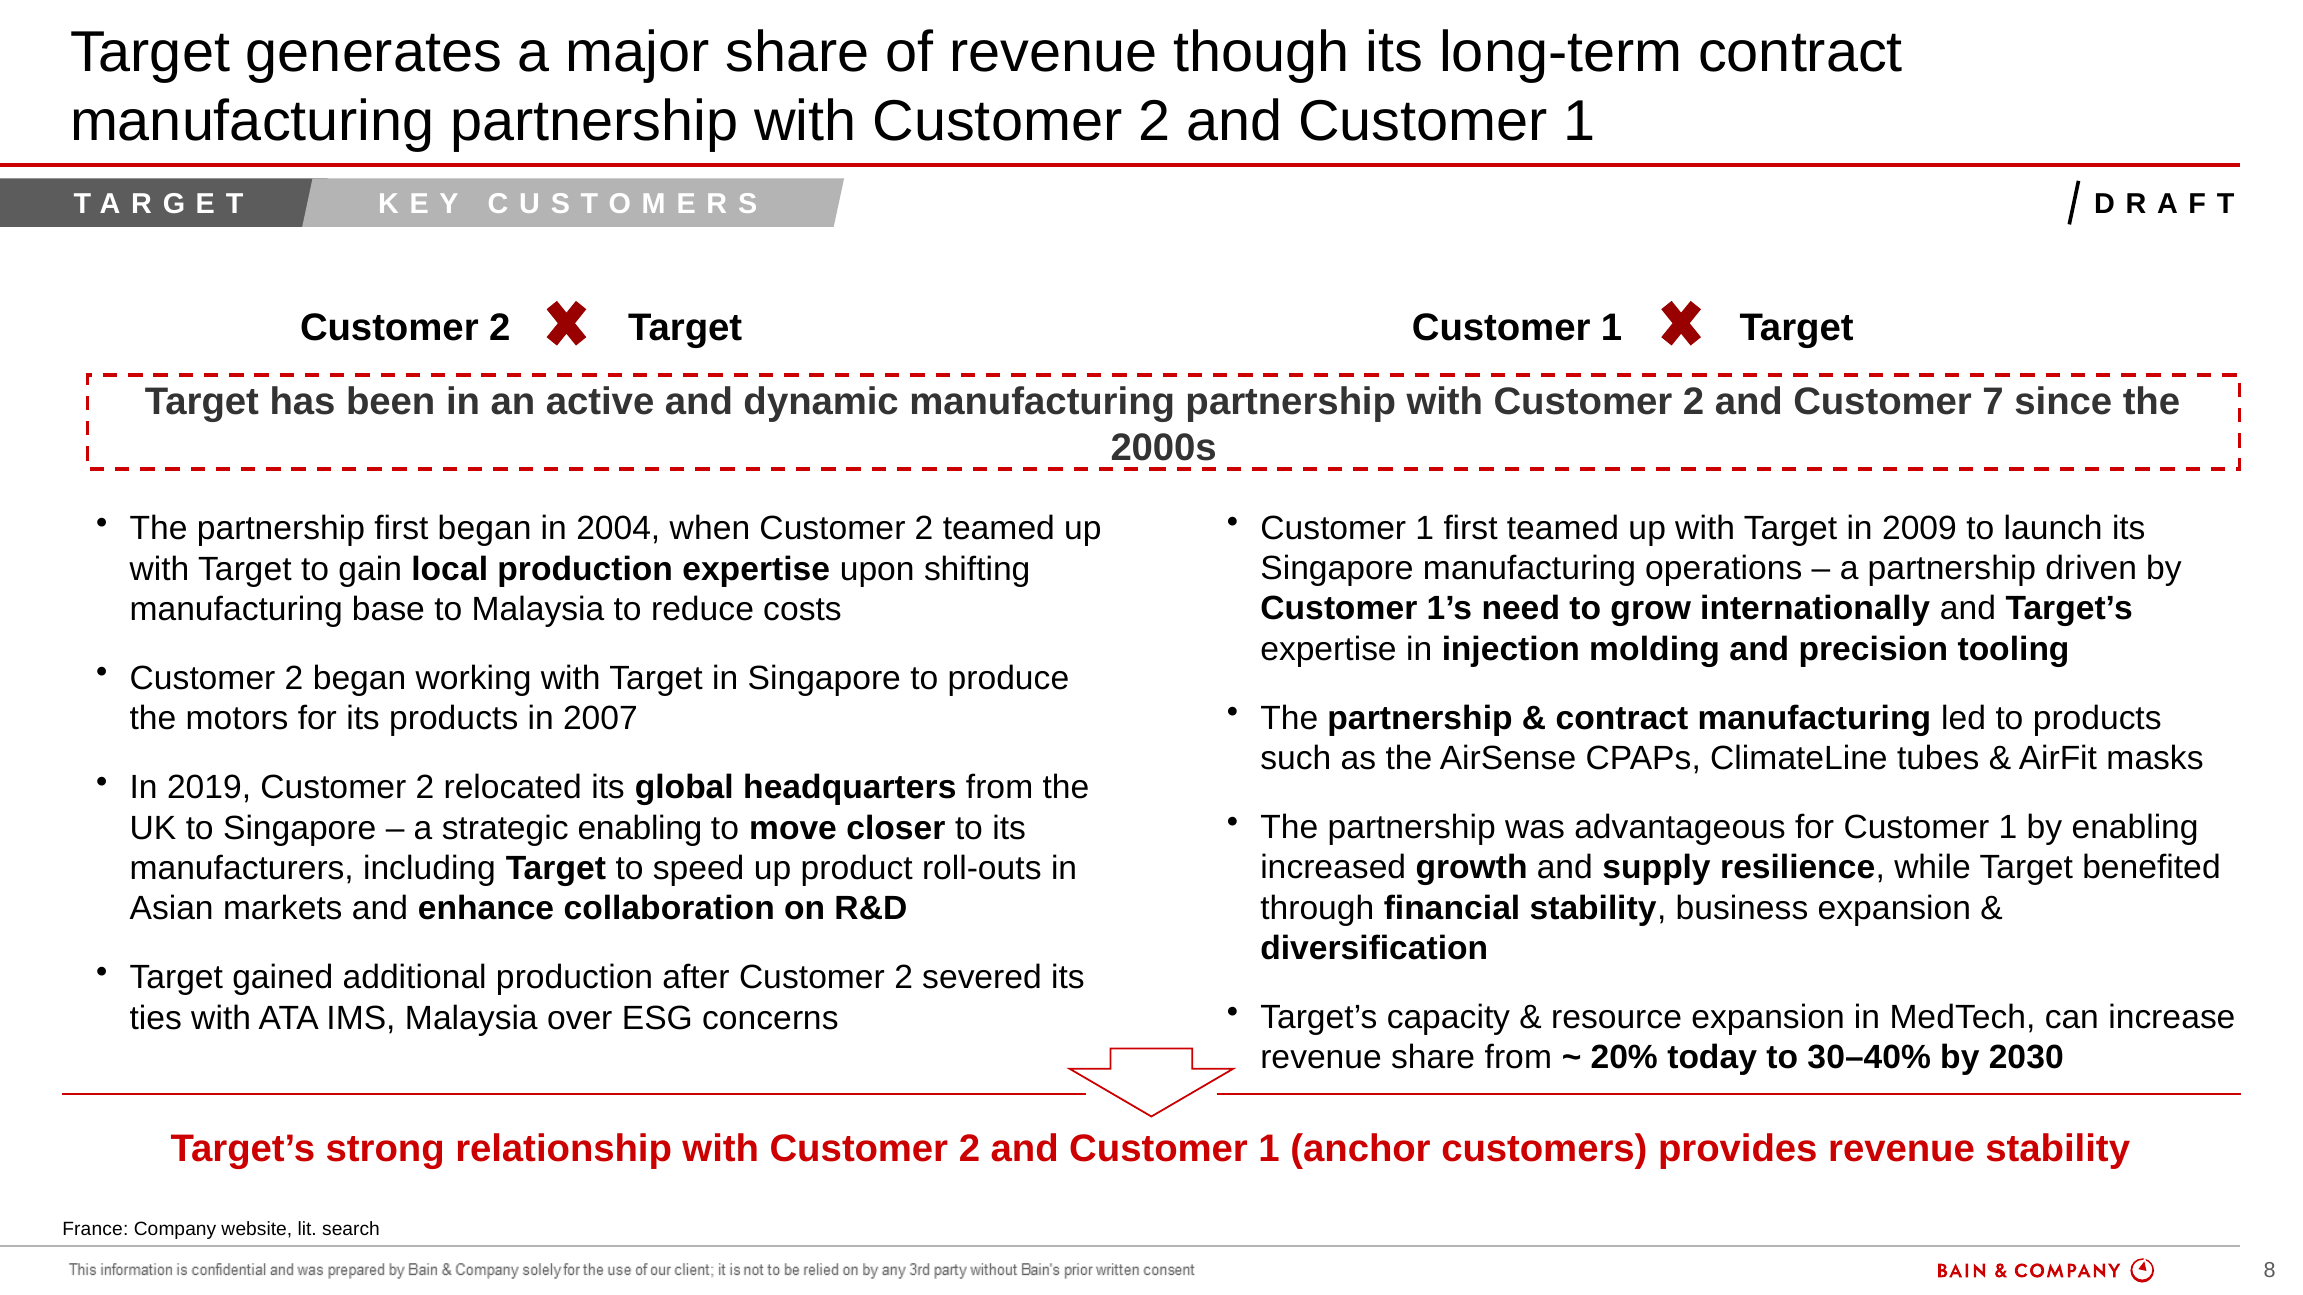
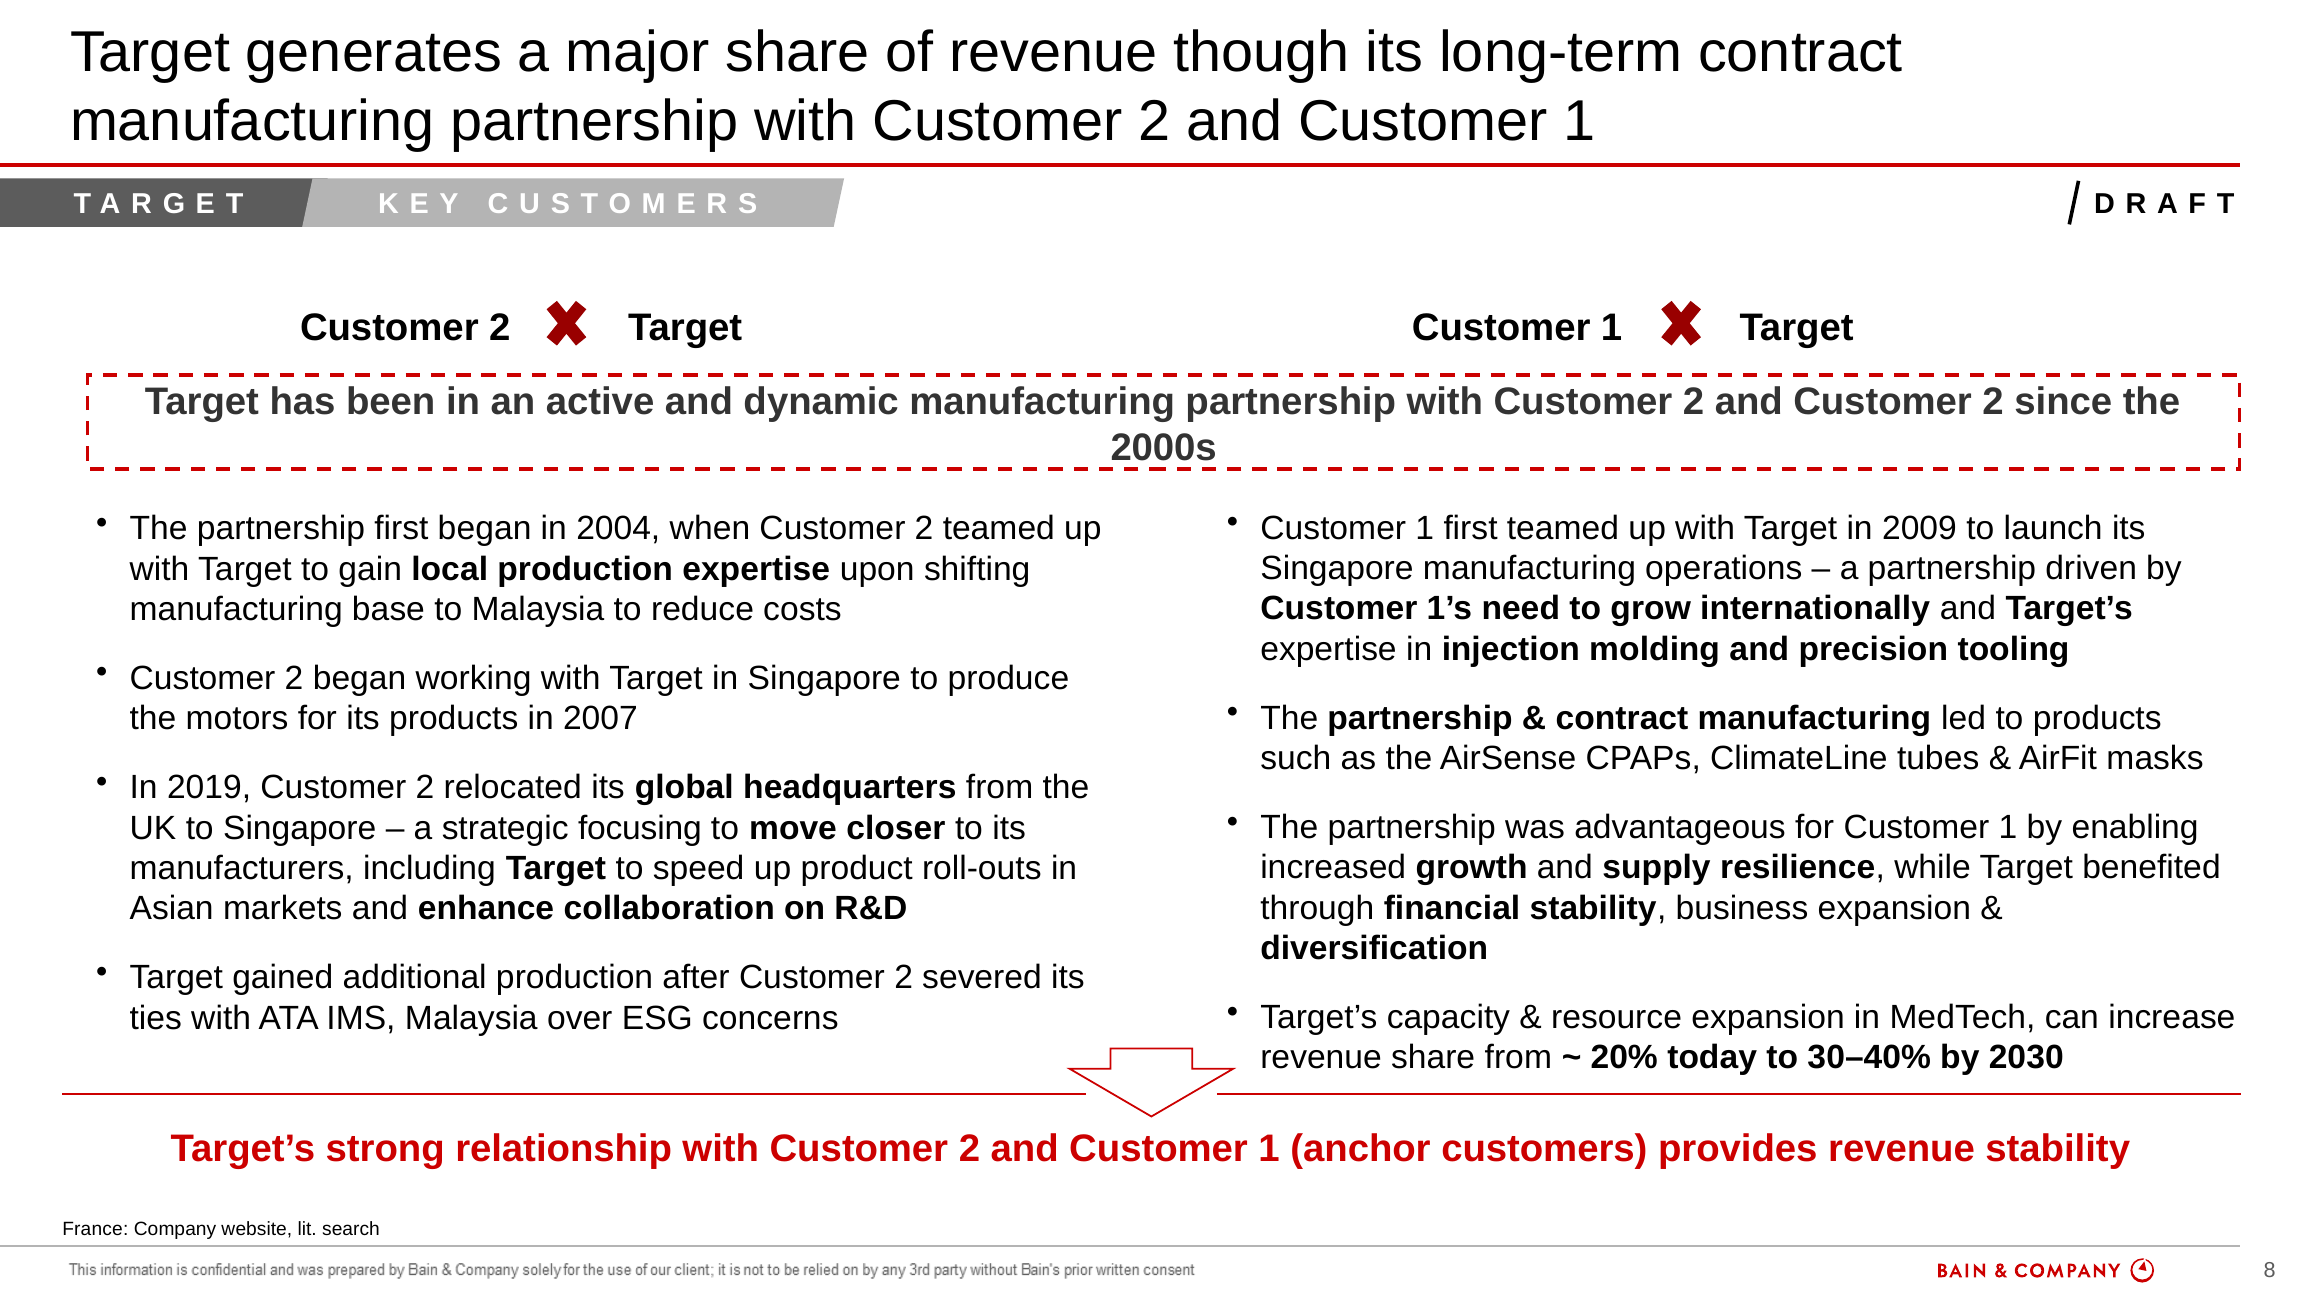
and Customer 7: 7 -> 2 (1993, 402)
strategic enabling: enabling -> focusing (640, 828)
